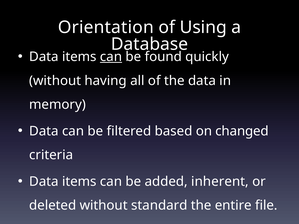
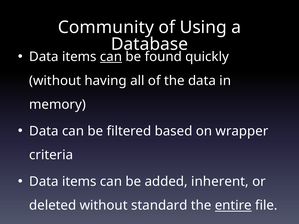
Orientation: Orientation -> Community (106, 27)
changed: changed -> wrapper (242, 131)
entire underline: none -> present (233, 206)
